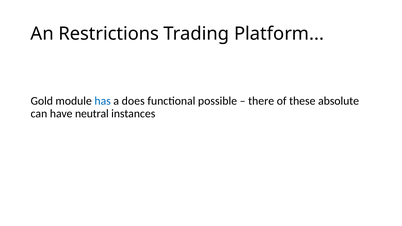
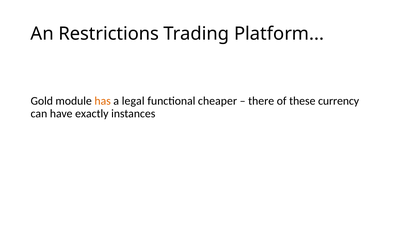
has colour: blue -> orange (103, 101)
does: does -> legal (133, 101)
possible: possible -> cheaper (218, 101)
absolute: absolute -> currency (339, 101)
neutral: neutral -> exactly (92, 114)
